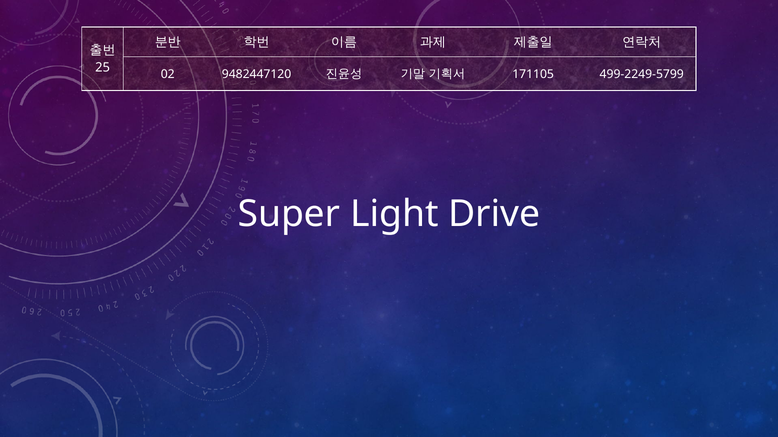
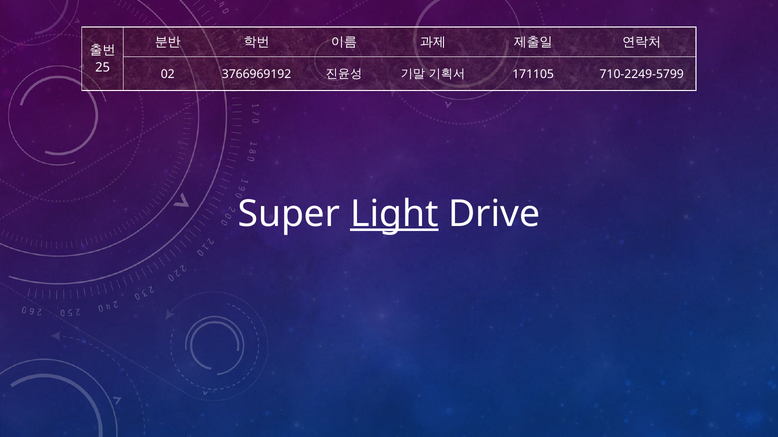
9482447120: 9482447120 -> 3766969192 (257, 74)
499-2249-5799: 499-2249-5799 -> 710-2249-5799 (642, 74)
Light underline: none -> present (394, 214)
